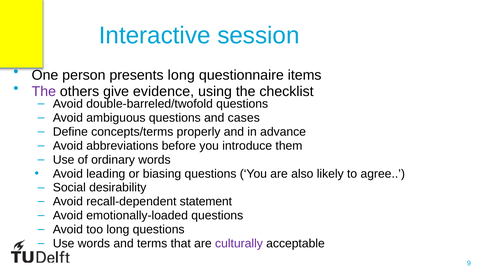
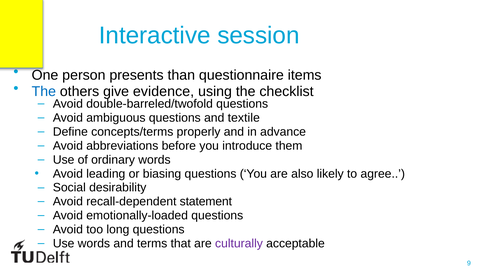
presents long: long -> than (181, 75)
The colour: purple -> blue (44, 92)
cases: cases -> textile (244, 118)
